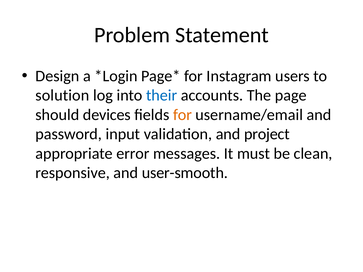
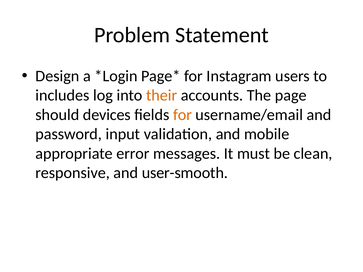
solution: solution -> includes (62, 96)
their colour: blue -> orange (162, 96)
project: project -> mobile (267, 134)
